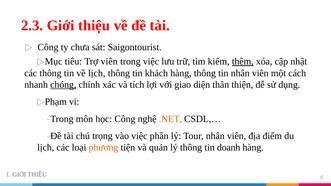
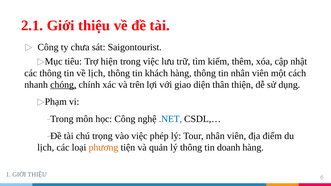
2.3: 2.3 -> 2.1 (32, 26)
Trợ viên: viên -> hiện (109, 62)
thêm underline: present -> none (243, 62)
tích: tích -> trên (137, 85)
.NET colour: orange -> blue (170, 119)
phần: phần -> phép (159, 136)
